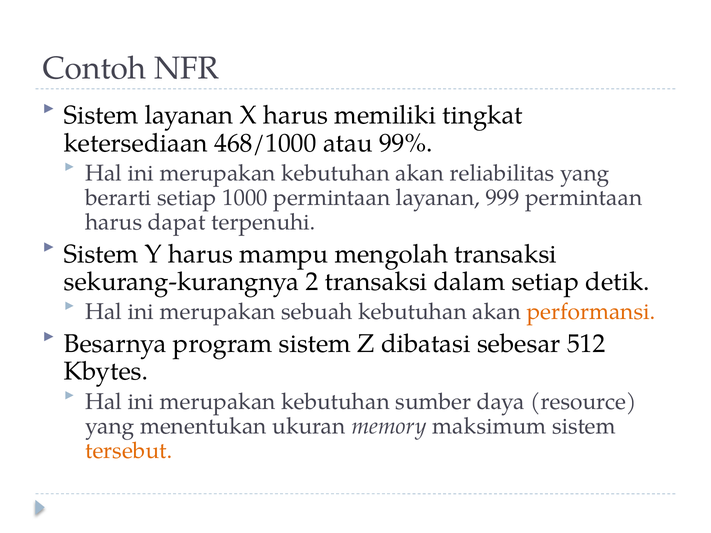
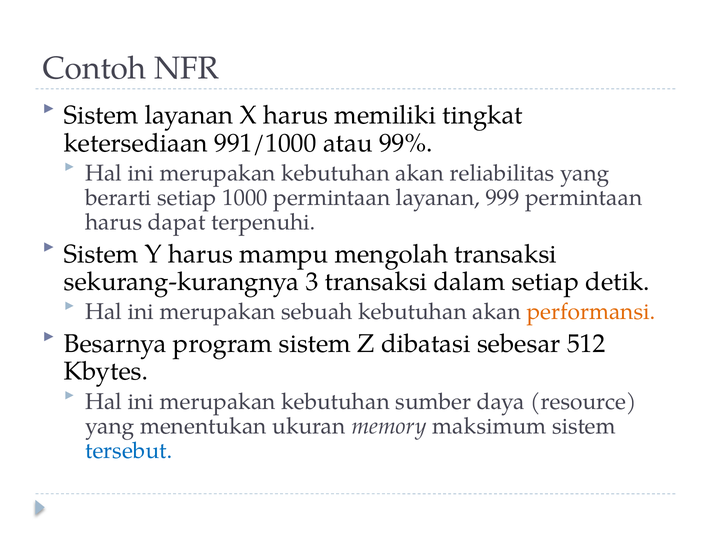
468/1000: 468/1000 -> 991/1000 (265, 143)
2: 2 -> 3 (312, 282)
tersebut colour: orange -> blue (129, 451)
